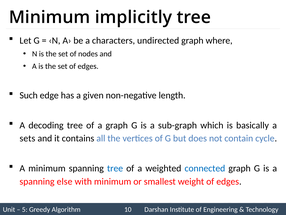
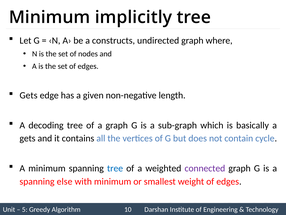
characters: characters -> constructs (113, 40)
Such: Such -> Gets (29, 95)
sets: sets -> gets (28, 138)
connected colour: blue -> purple (205, 168)
